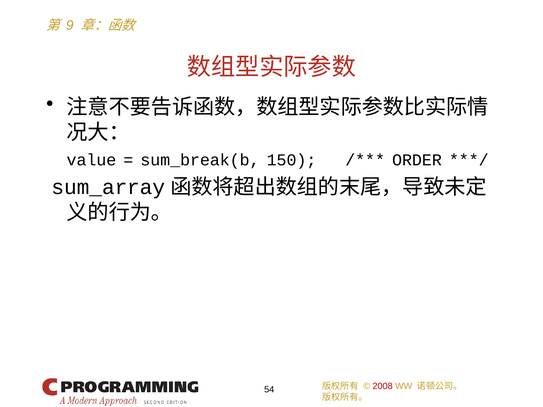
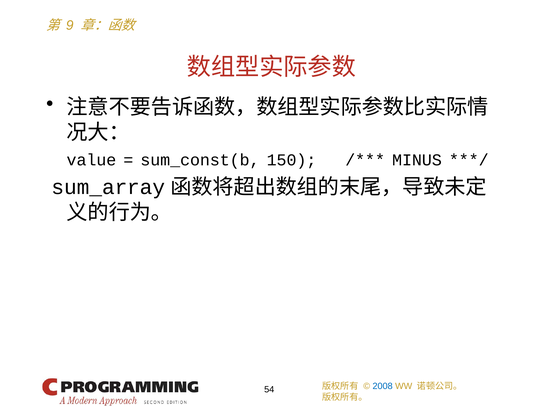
sum_break(b: sum_break(b -> sum_const(b (200, 160)
ORDER: ORDER -> MINUS (417, 160)
2008 colour: red -> blue (383, 387)
